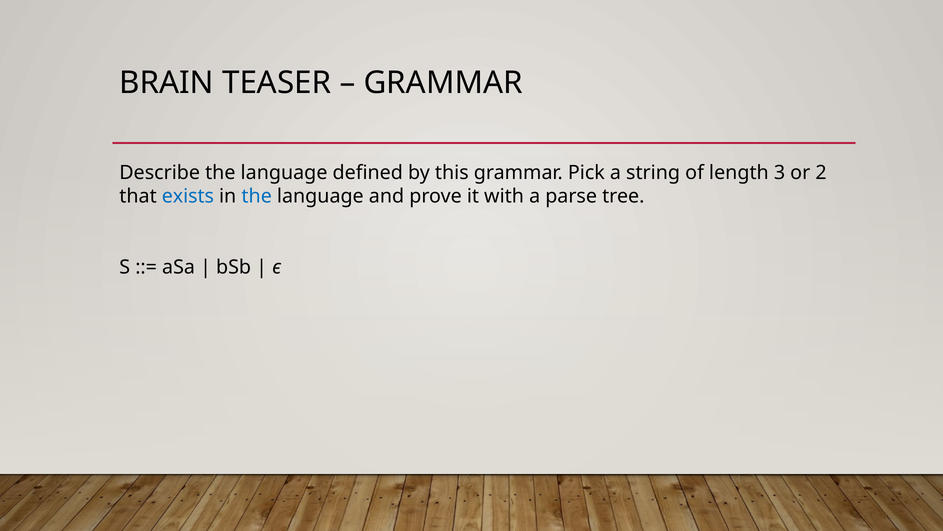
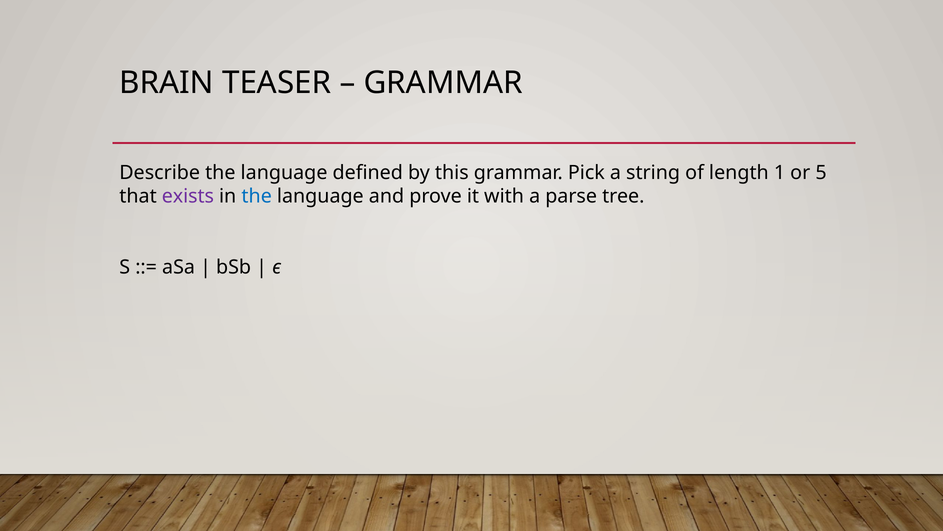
3: 3 -> 1 (780, 173)
2: 2 -> 5 (821, 173)
exists colour: blue -> purple (188, 196)
